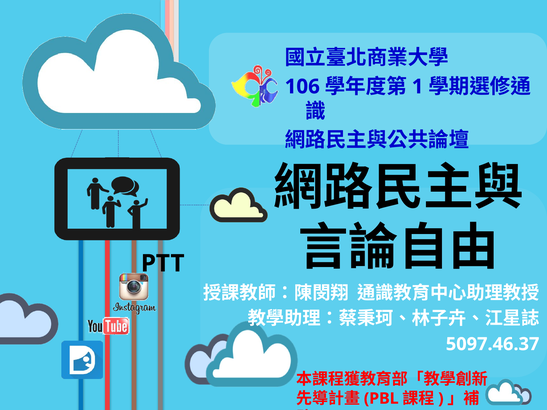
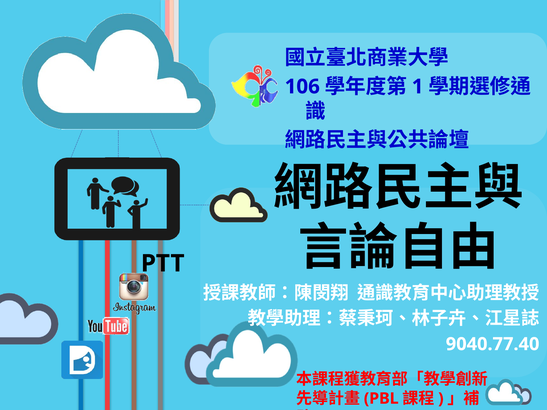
5097.46.37: 5097.46.37 -> 9040.77.40 (493, 344)
